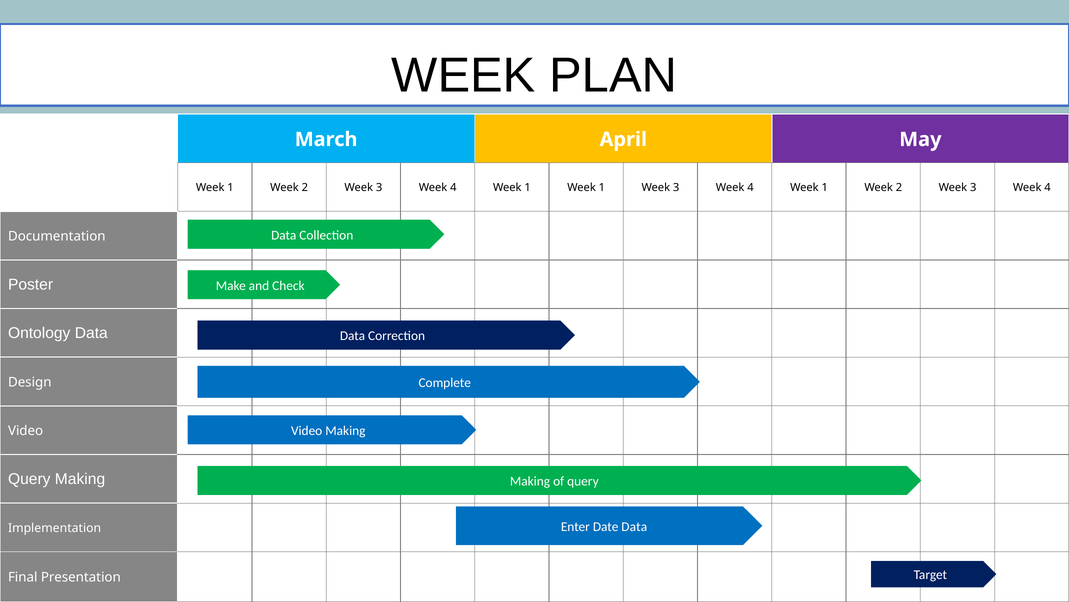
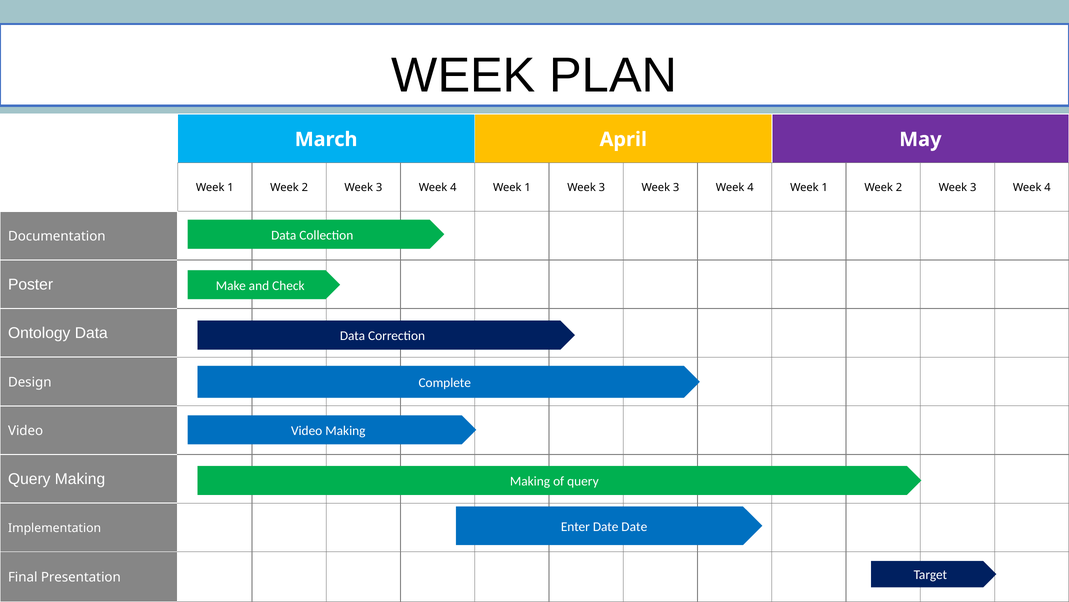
1 Week 1: 1 -> 3 (602, 187)
Date Data: Data -> Date (634, 526)
